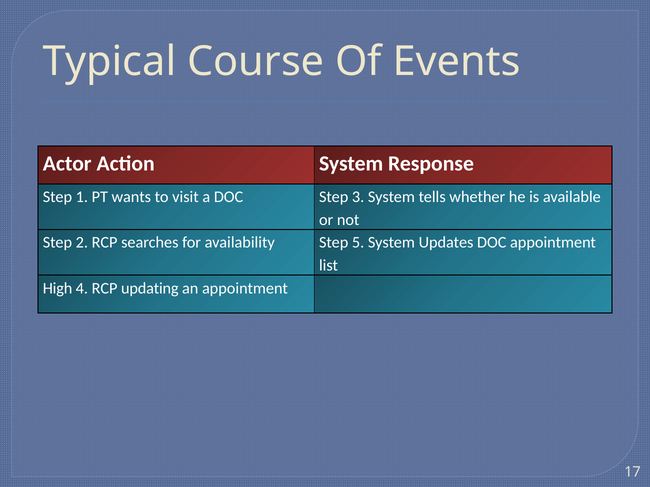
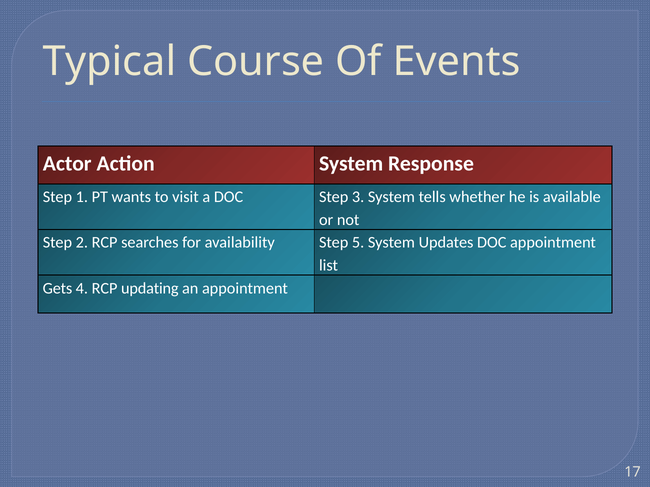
High: High -> Gets (58, 288)
